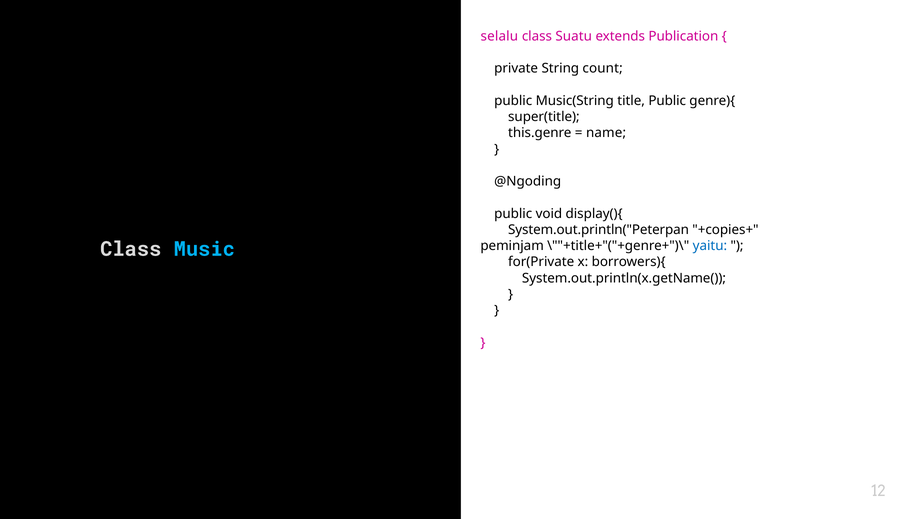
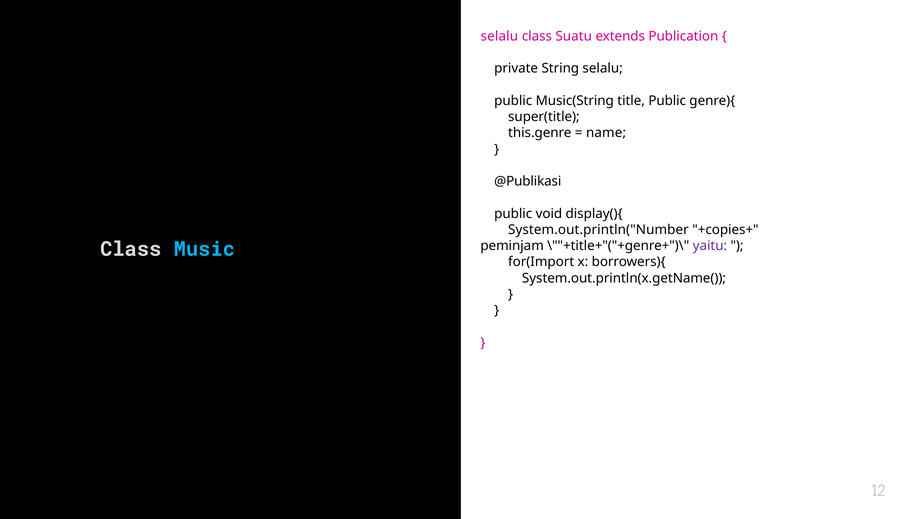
String count: count -> selalu (603, 68)
@Ngoding: @Ngoding -> @Publikasi (528, 181)
System.out.println("Peterpan: System.out.println("Peterpan -> System.out.println("Number (598, 230)
yaitu colour: blue -> purple (710, 246)
for(Private: for(Private -> for(Import (541, 262)
